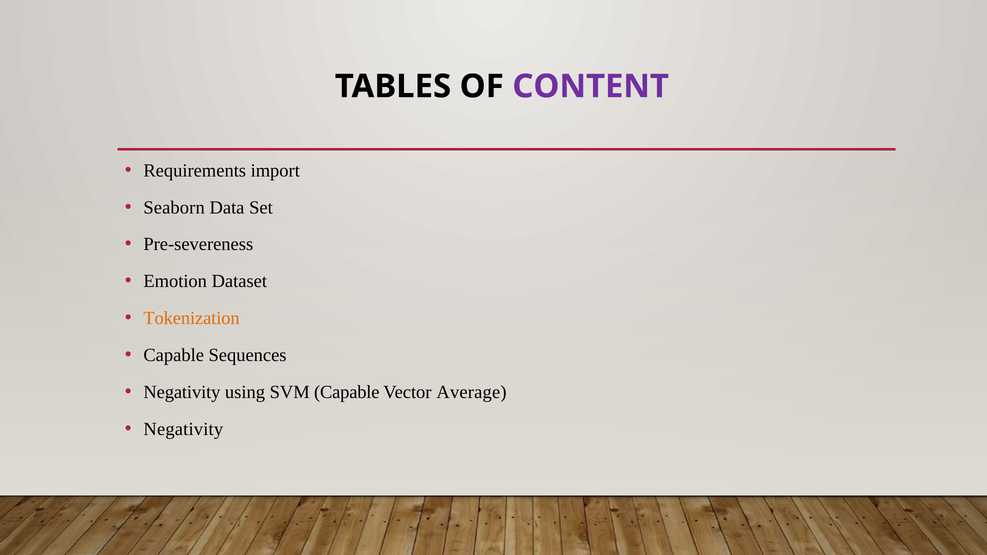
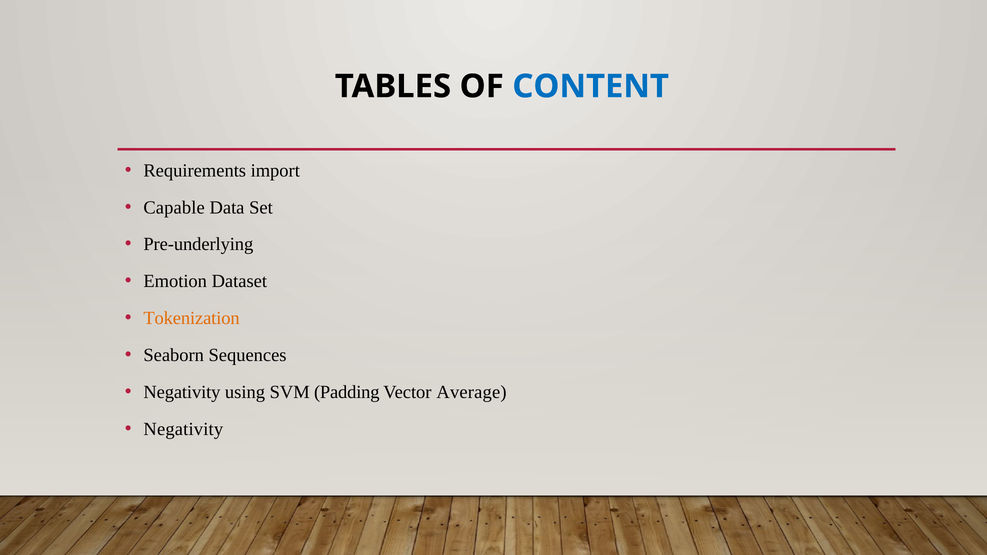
CONTENT colour: purple -> blue (591, 86)
Seaborn: Seaborn -> Capable (174, 208)
Pre-severeness: Pre-severeness -> Pre-underlying (198, 244)
Capable: Capable -> Seaborn (174, 355)
SVM Capable: Capable -> Padding (347, 392)
